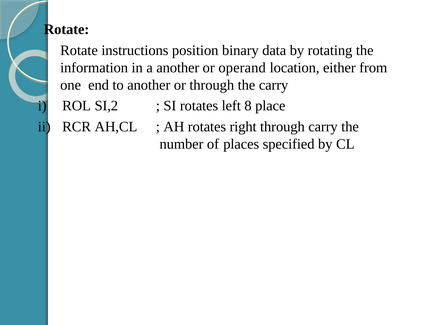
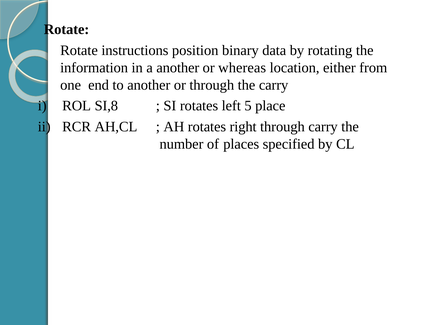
operand: operand -> whereas (242, 68)
SI,2: SI,2 -> SI,8 (106, 106)
8: 8 -> 5 (248, 106)
